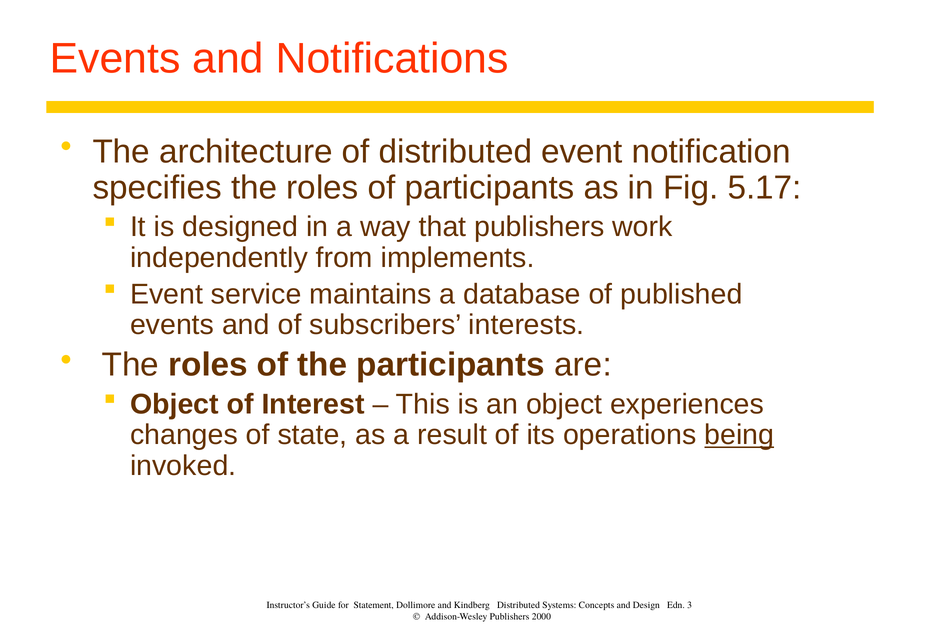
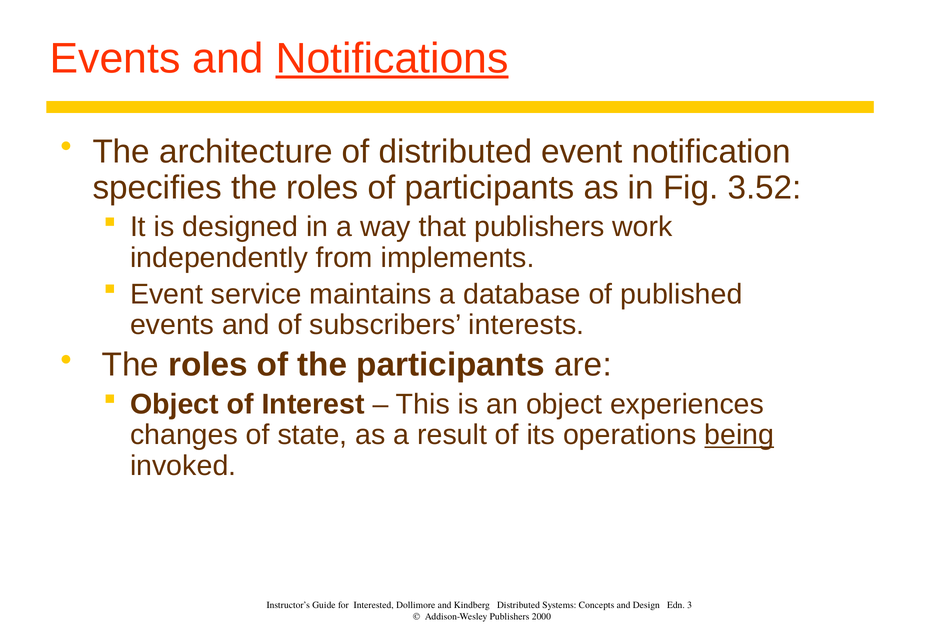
Notifications underline: none -> present (392, 59)
5.17: 5.17 -> 3.52 (765, 188)
Statement: Statement -> Interested (374, 606)
